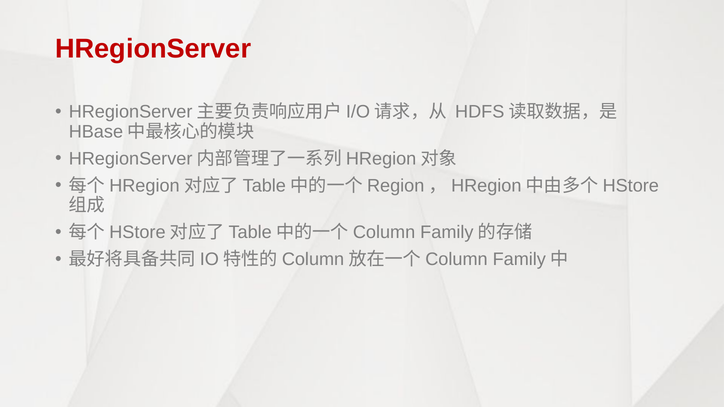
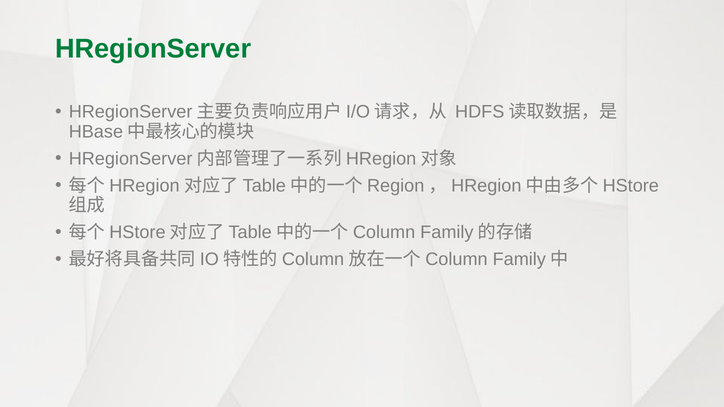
HRegionServer colour: red -> green (153, 49)
